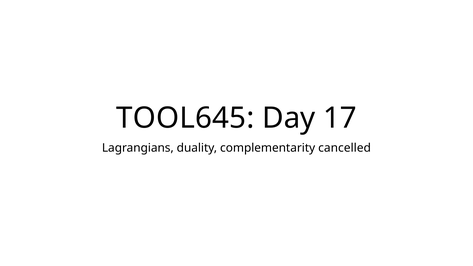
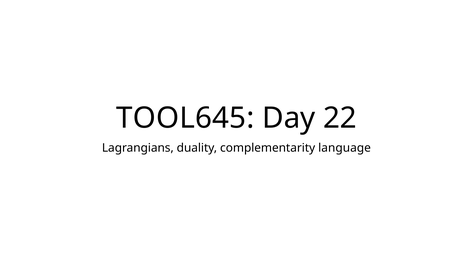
17: 17 -> 22 (340, 118)
cancelled: cancelled -> language (345, 148)
